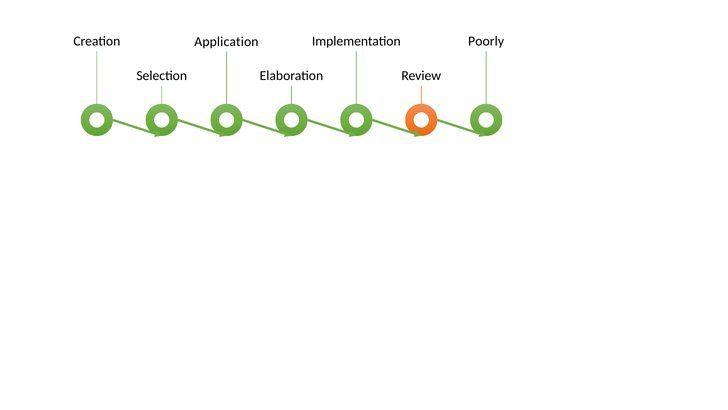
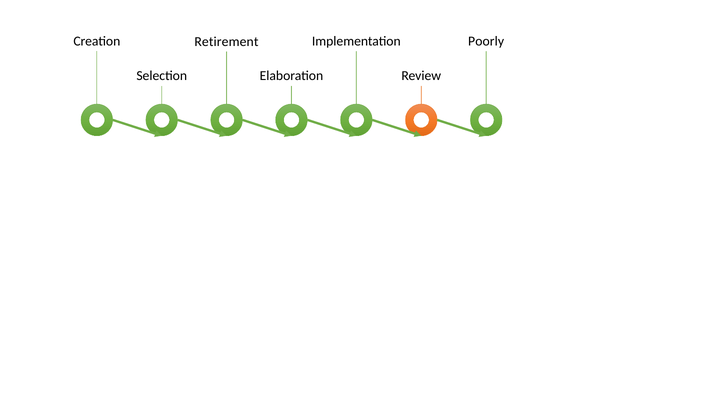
Application: Application -> Retirement (226, 42)
